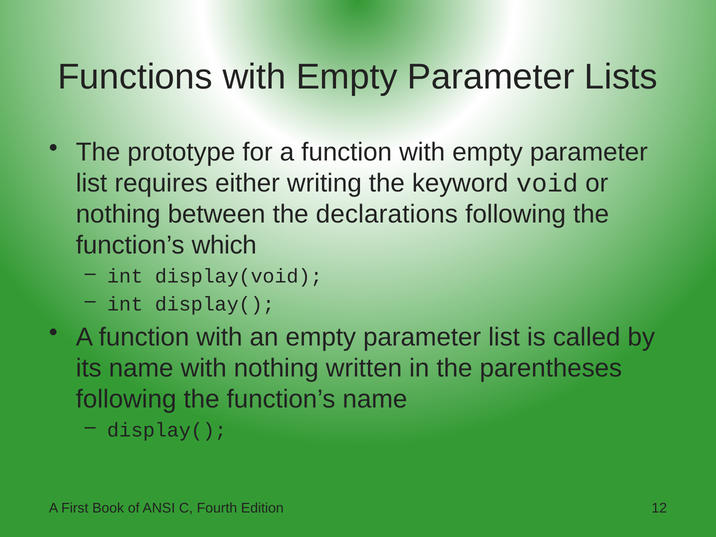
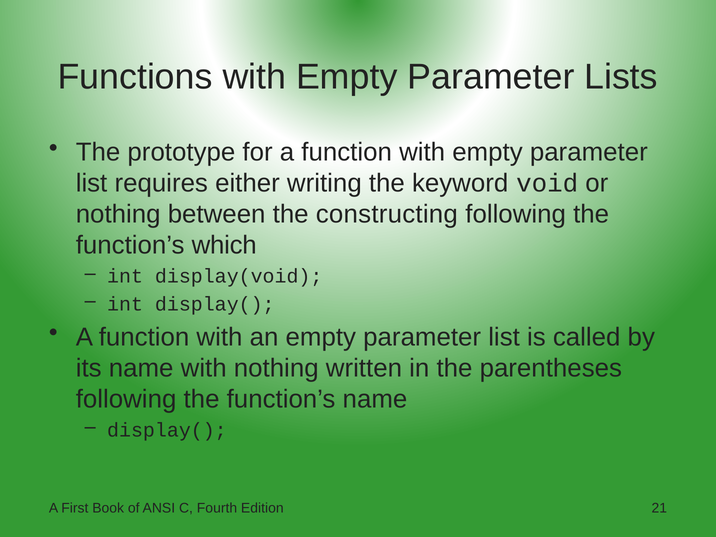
declarations: declarations -> constructing (387, 214)
12: 12 -> 21 (659, 508)
